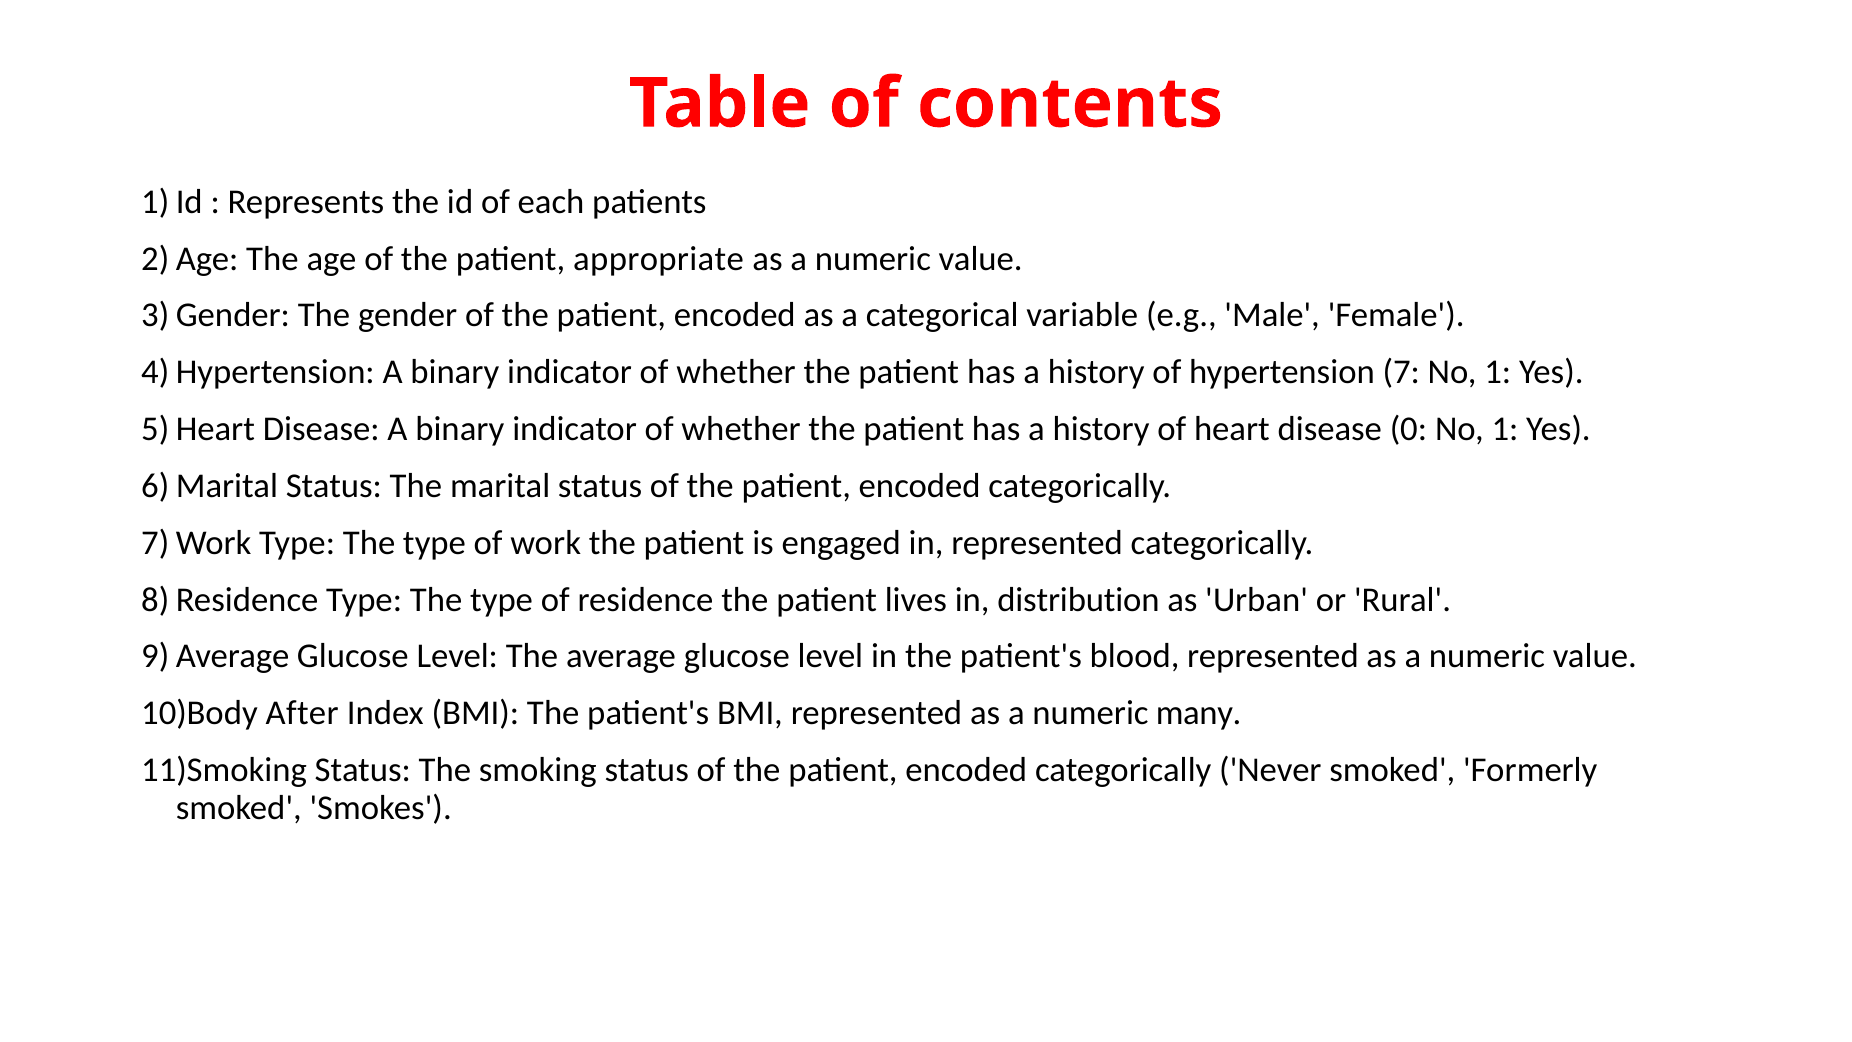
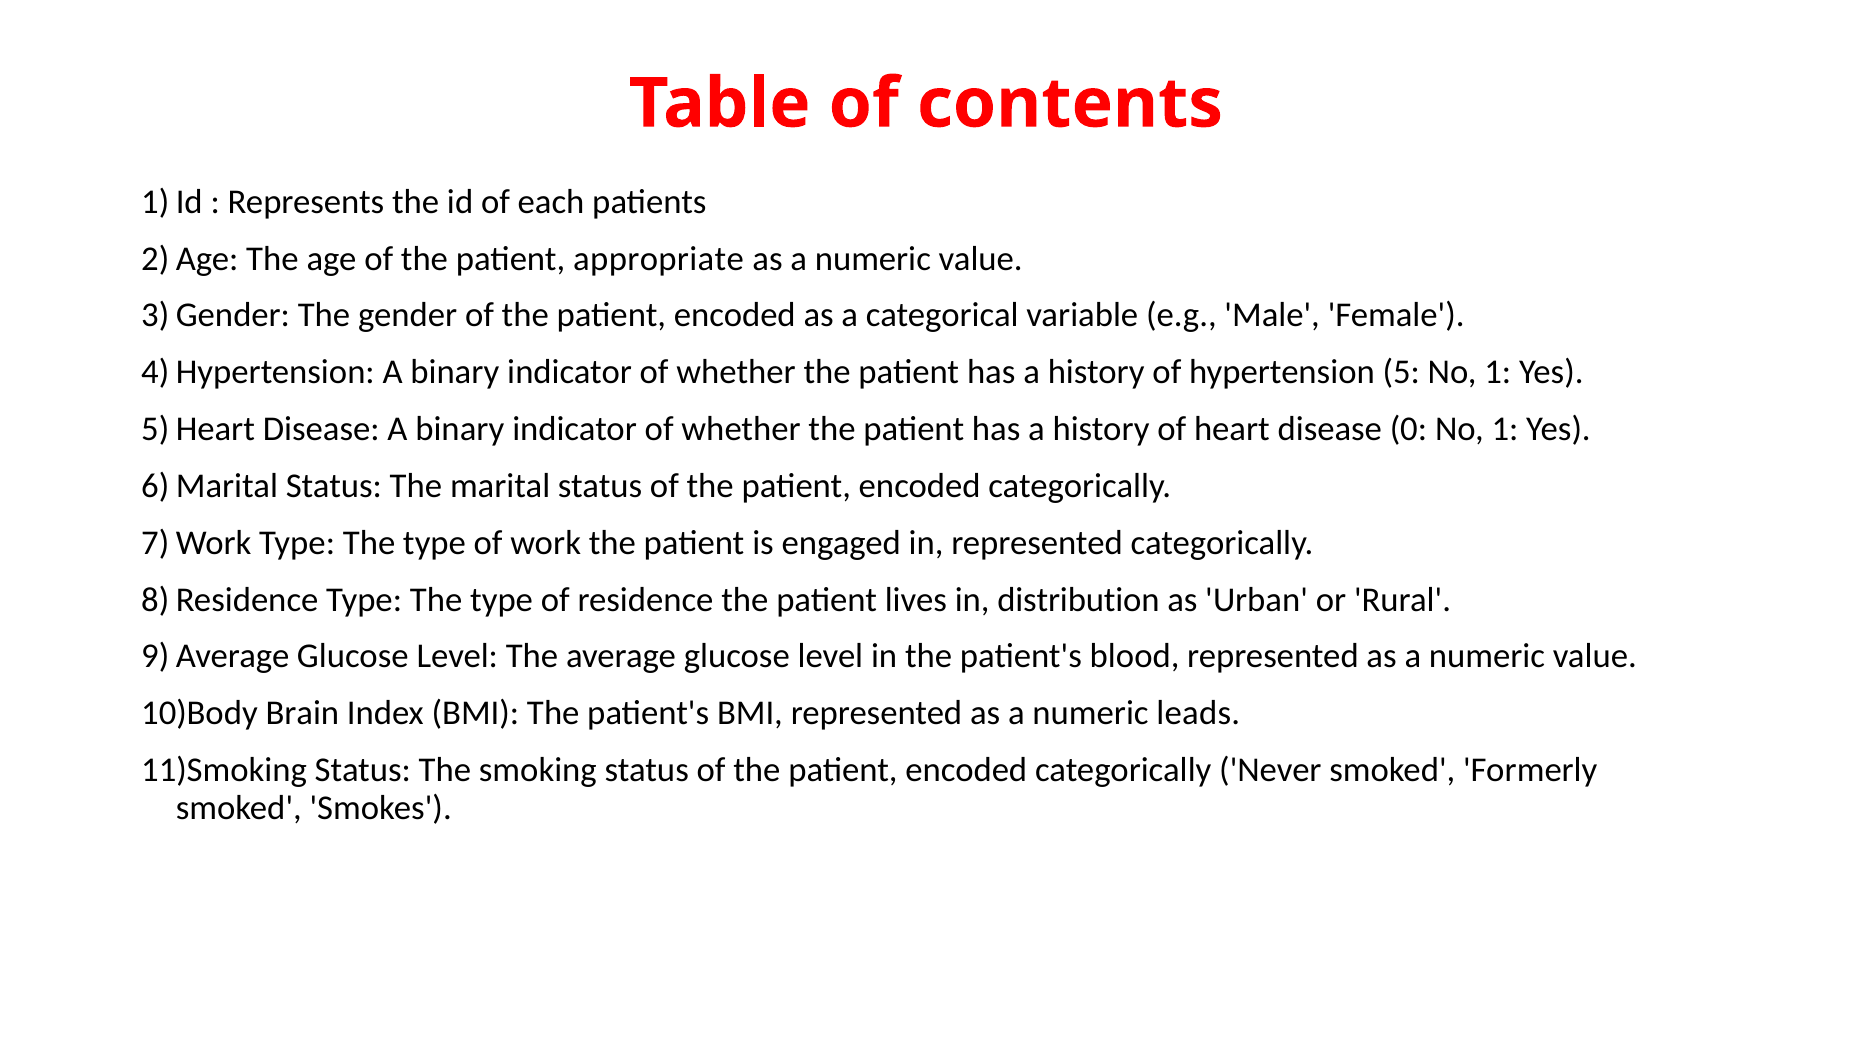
7: 7 -> 5 (1401, 372)
After: After -> Brain (302, 713)
many: many -> leads (1198, 713)
